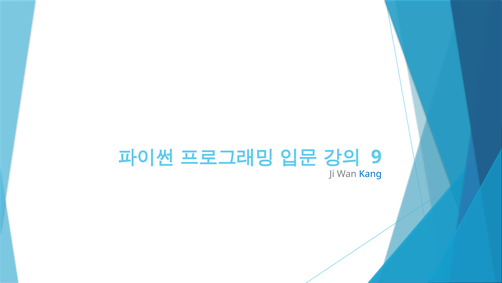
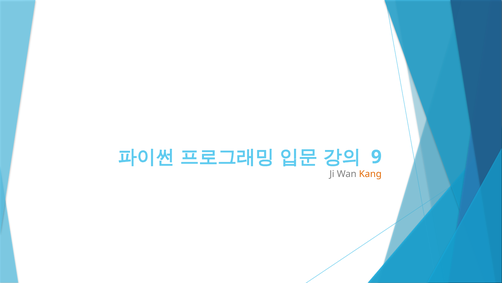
Kang colour: blue -> orange (370, 174)
